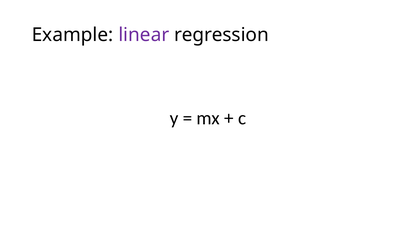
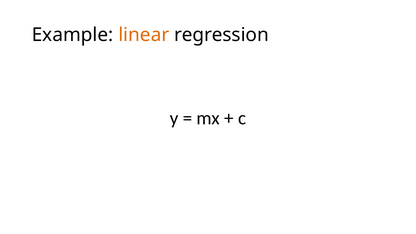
linear colour: purple -> orange (144, 35)
